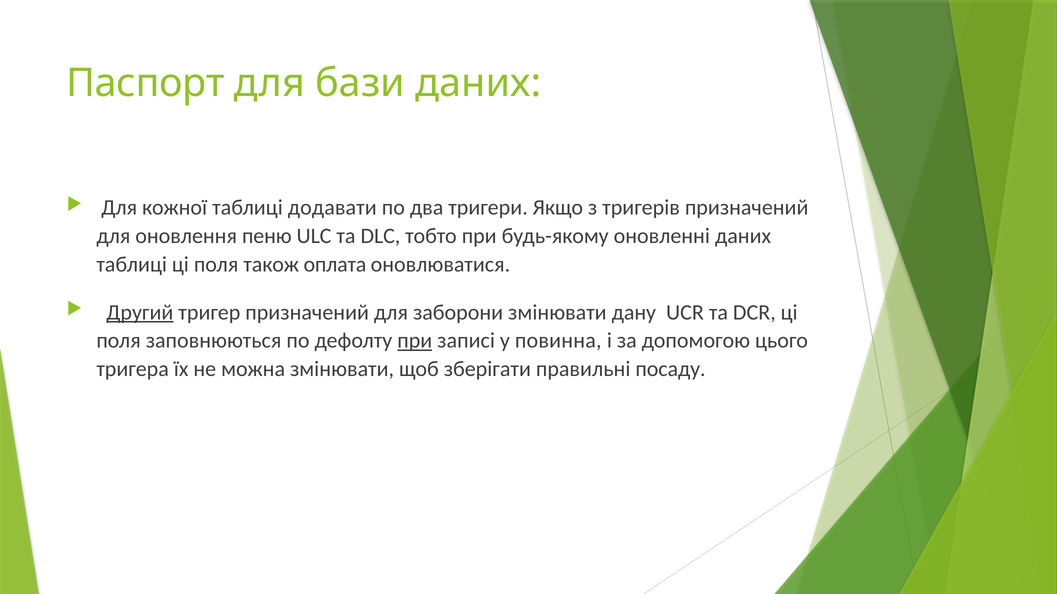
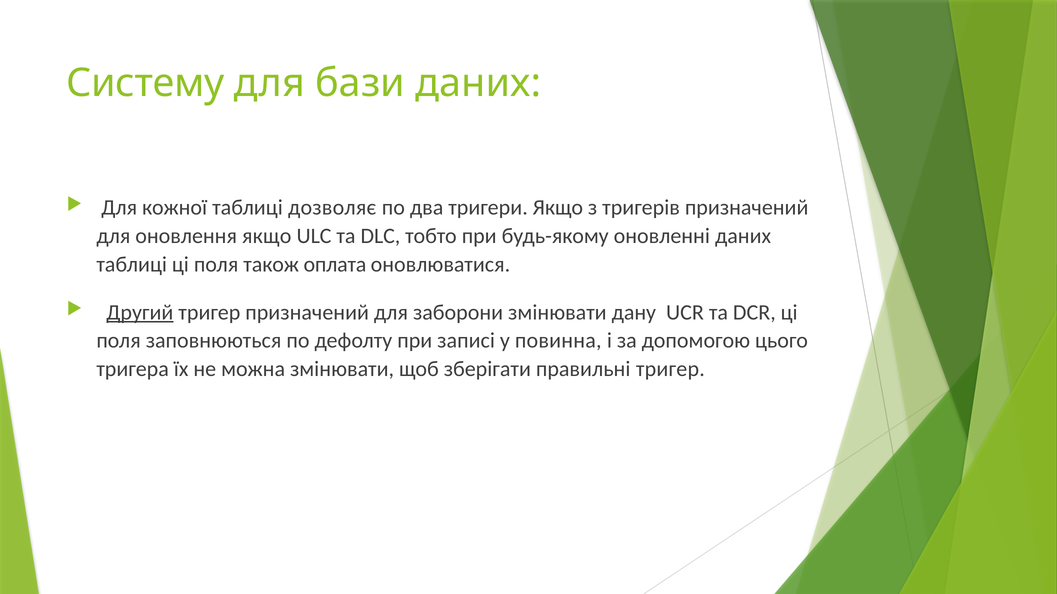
Паспорт: Паспорт -> Систему (145, 83)
додавати: додавати -> дозволяє (332, 208)
оновлення пеню: пеню -> якщо (267, 236)
при underline: present -> none (415, 341)
правильні посаду: посаду -> тригер (670, 369)
